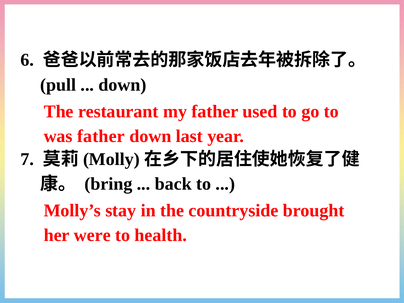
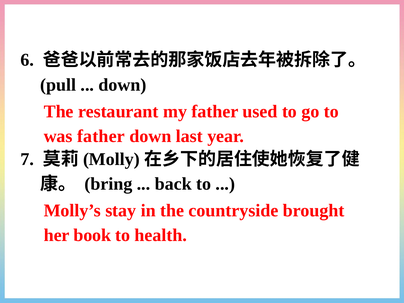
were: were -> book (92, 235)
